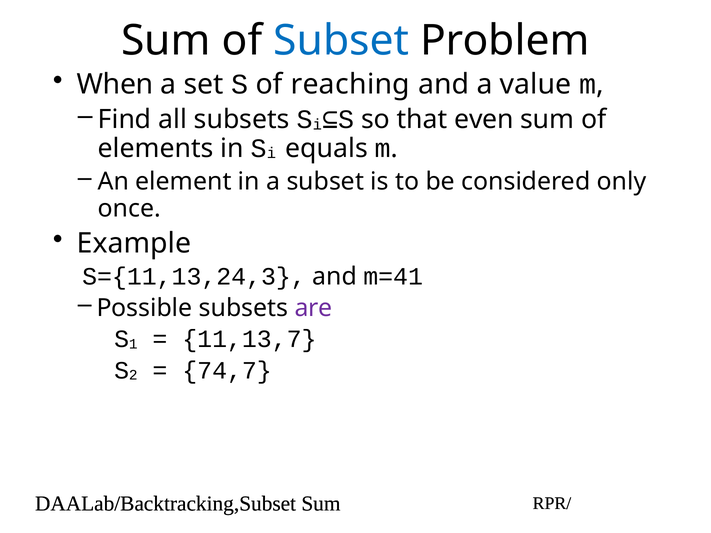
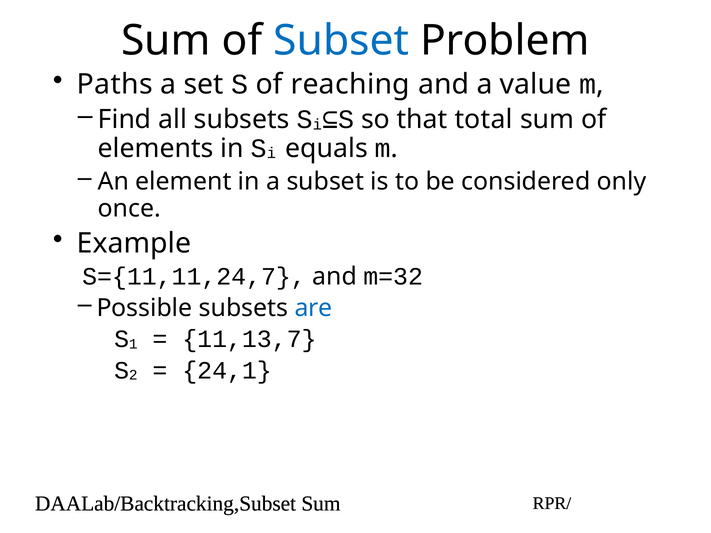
When: When -> Paths (115, 84)
even: even -> total (484, 120)
S={11,13,24,3: S={11,13,24,3 -> S={11,11,24,7 (194, 277)
m=41: m=41 -> m=32 (393, 277)
are colour: purple -> blue (314, 308)
74,7: 74,7 -> 24,1 (227, 371)
